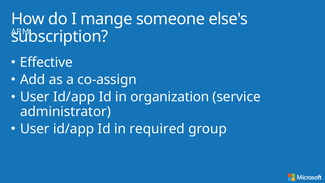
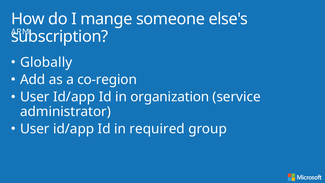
Effective: Effective -> Globally (46, 62)
co-assign: co-assign -> co-region (107, 80)
